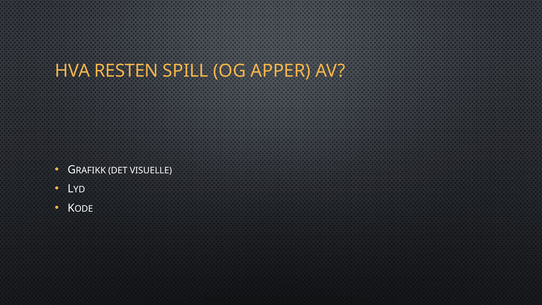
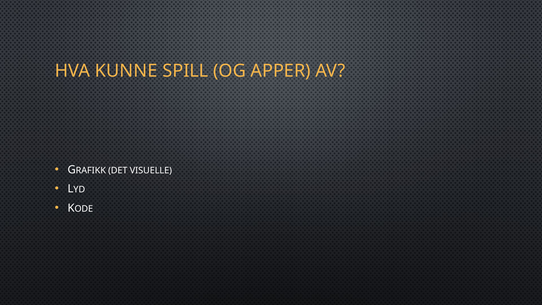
RESTEN: RESTEN -> KUNNE (126, 71)
